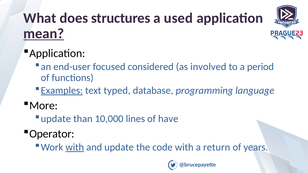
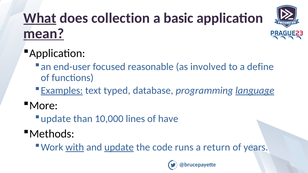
What underline: none -> present (40, 18)
structures: structures -> collection (121, 18)
used: used -> basic (179, 18)
considered: considered -> reasonable (151, 67)
period: period -> define (260, 67)
language underline: none -> present (255, 91)
Operator: Operator -> Methods (52, 134)
update underline: none -> present (119, 147)
code with: with -> runs (184, 147)
